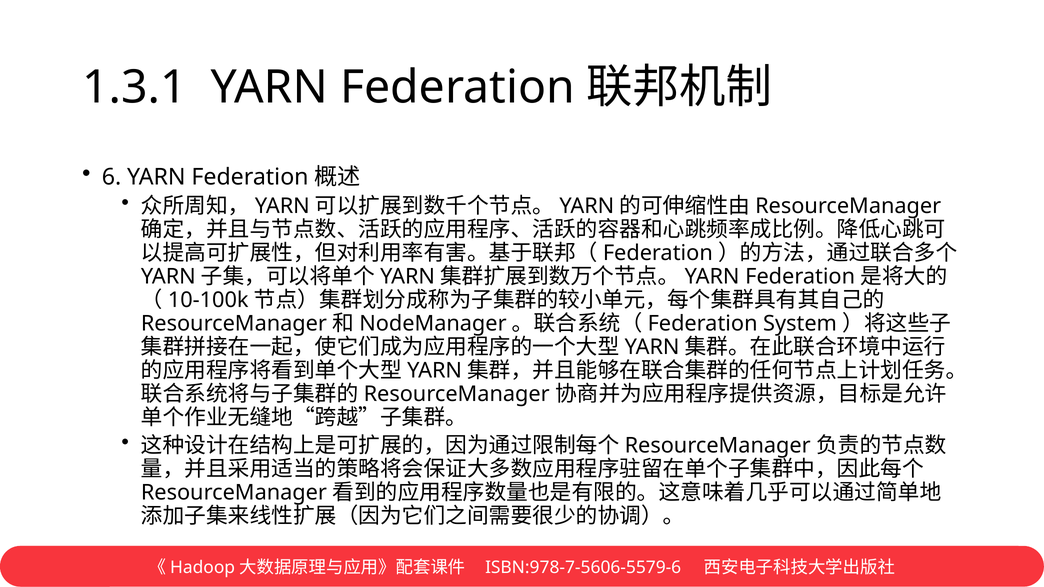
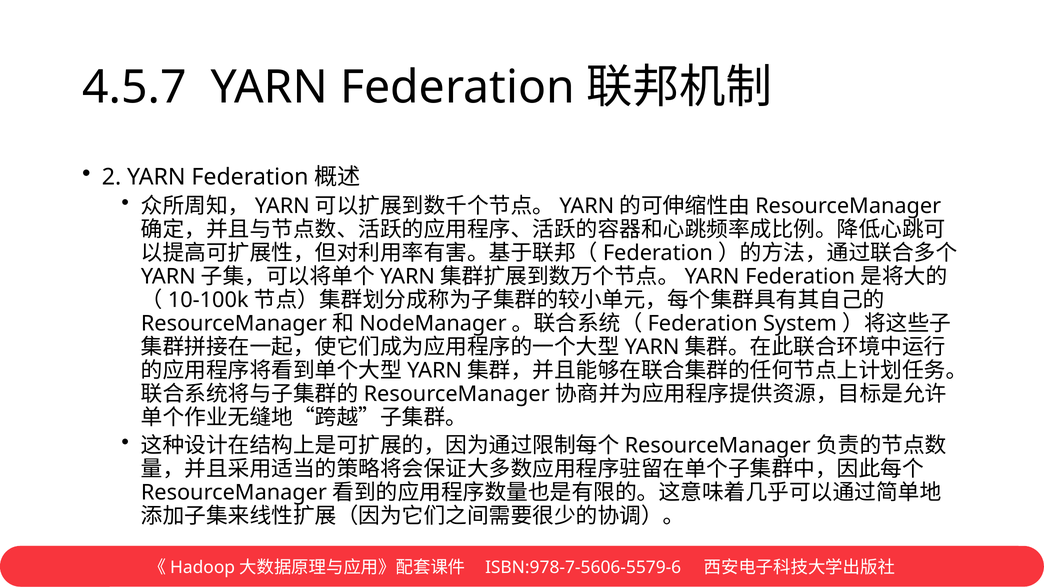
1.3.1: 1.3.1 -> 4.5.7 (134, 88)
6: 6 -> 2 (111, 177)
